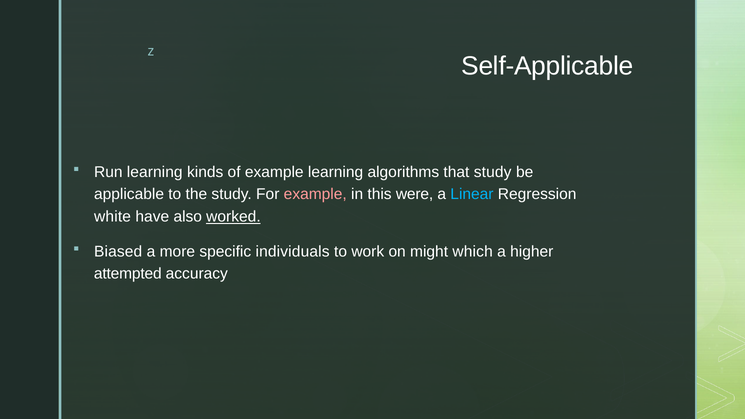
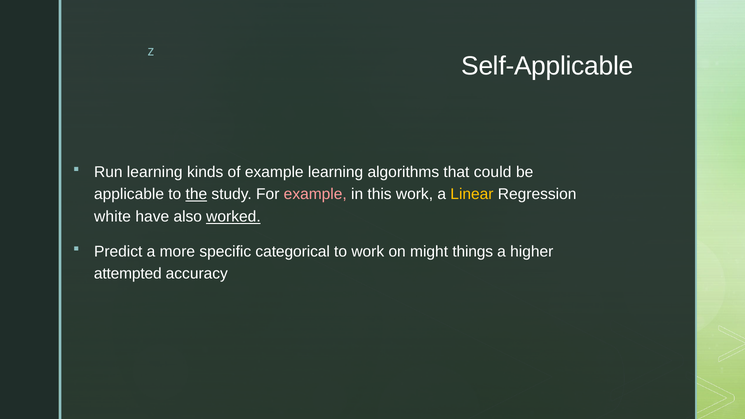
that study: study -> could (493, 172)
the underline: none -> present (196, 194)
this were: were -> work (415, 194)
Linear colour: light blue -> yellow (472, 194)
Biased: Biased -> Predict (118, 252)
individuals: individuals -> categorical (293, 252)
which: which -> things (473, 252)
